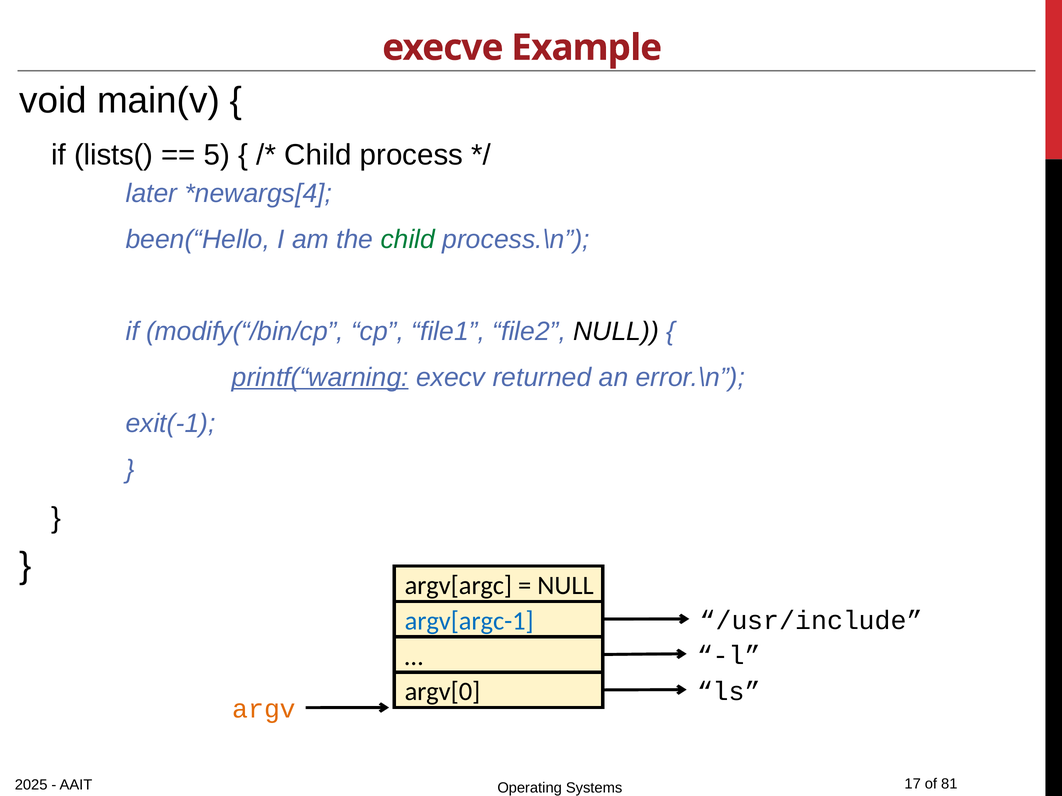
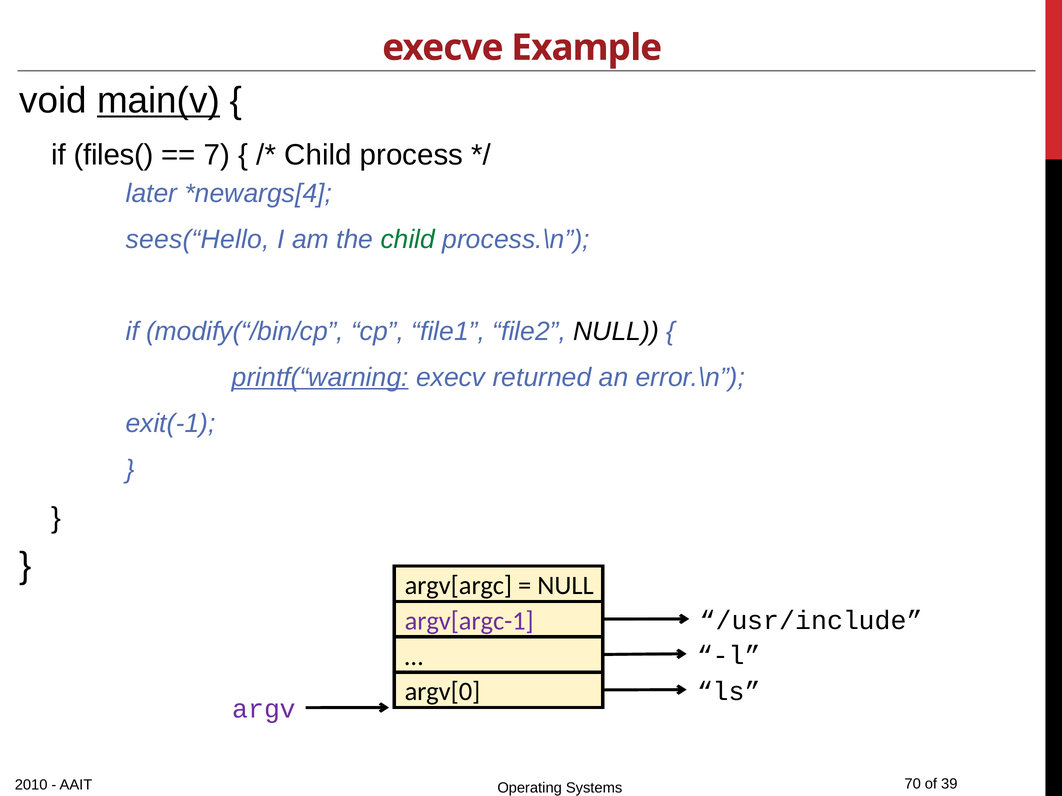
main(v underline: none -> present (158, 101)
lists(: lists( -> files( (114, 155)
5: 5 -> 7 (217, 155)
been(“Hello: been(“Hello -> sees(“Hello (198, 240)
argv[argc-1 colour: blue -> purple (469, 621)
argv colour: orange -> purple (264, 710)
2025: 2025 -> 2010 (31, 785)
17: 17 -> 70 (913, 784)
81: 81 -> 39 (949, 784)
